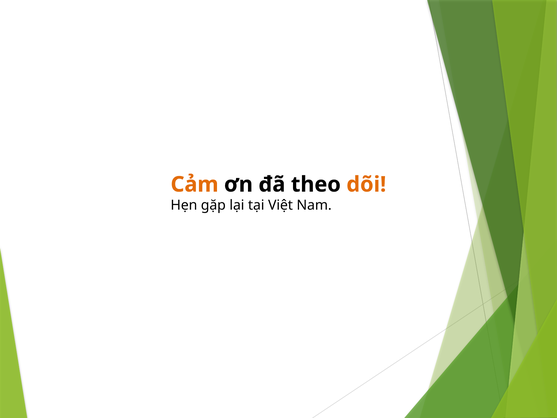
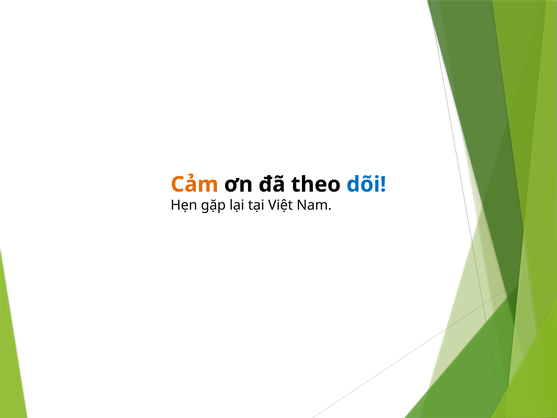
dõi colour: orange -> blue (366, 184)
